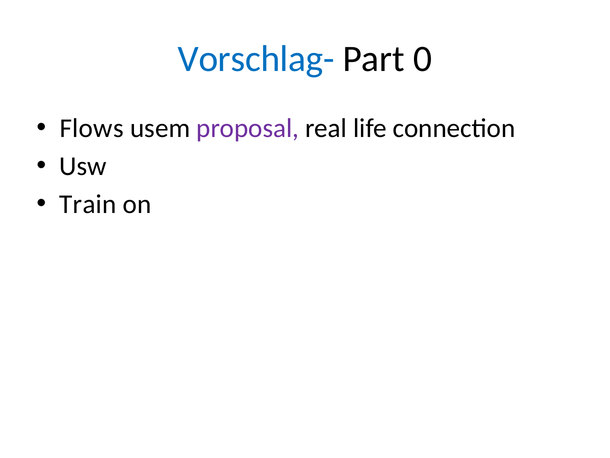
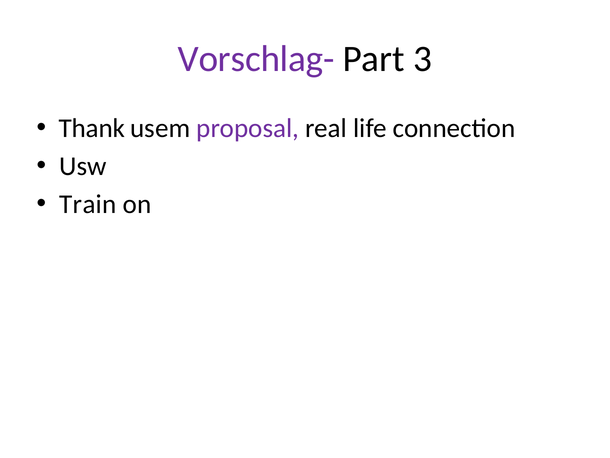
Vorschlag- colour: blue -> purple (256, 59)
0: 0 -> 3 (422, 59)
Flows: Flows -> Thank (92, 128)
